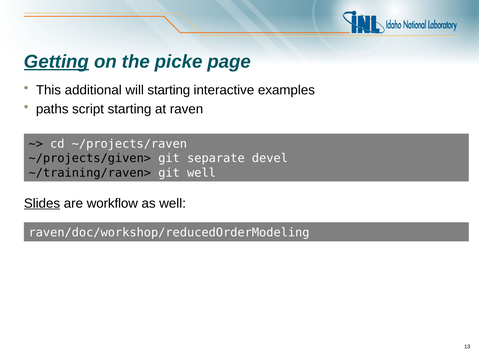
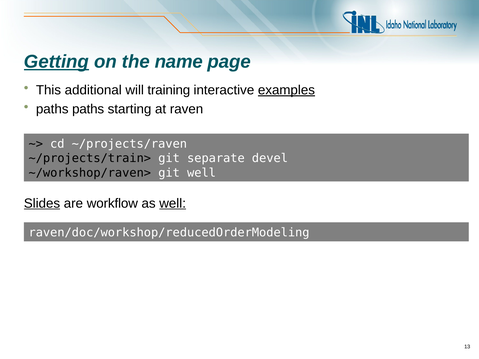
picke: picke -> name (179, 62)
will starting: starting -> training (169, 90)
examples underline: none -> present (286, 90)
paths script: script -> paths (88, 109)
~/projects/given>: ~/projects/given> -> ~/projects/train> (90, 158)
~/training/raven>: ~/training/raven> -> ~/workshop/raven> (90, 173)
well underline: none -> present (173, 204)
